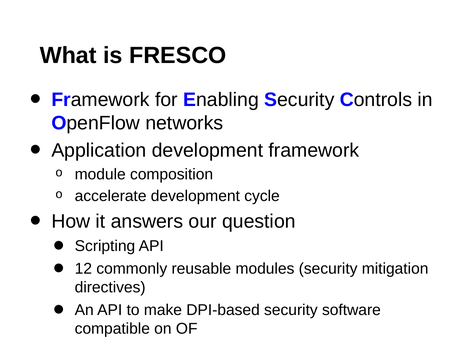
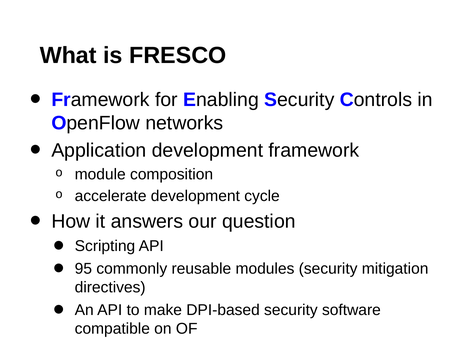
12: 12 -> 95 (83, 268)
